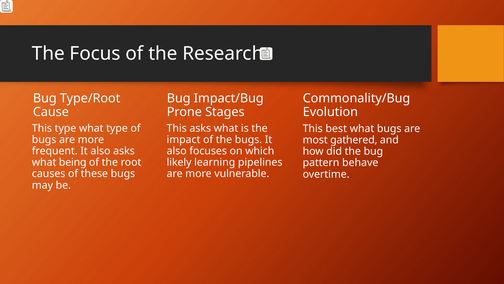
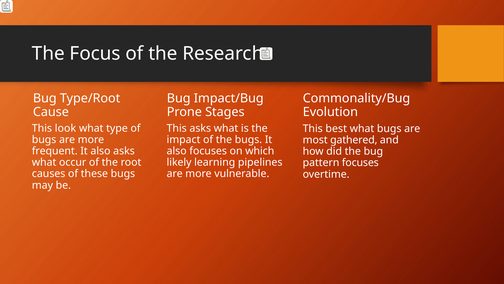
This type: type -> look (65, 128)
being: being -> occur (73, 162)
pattern behave: behave -> focuses (360, 163)
